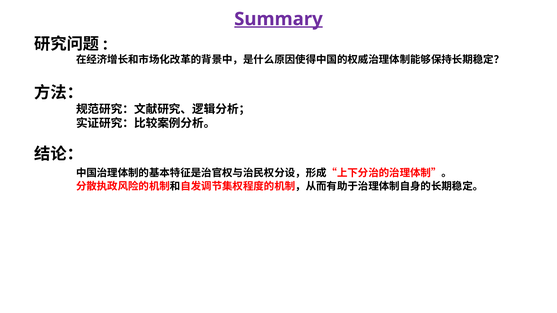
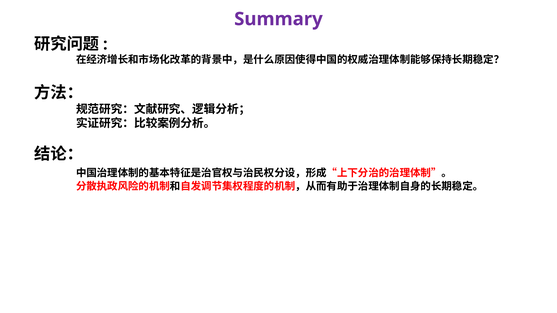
Summary underline: present -> none (278, 19)
